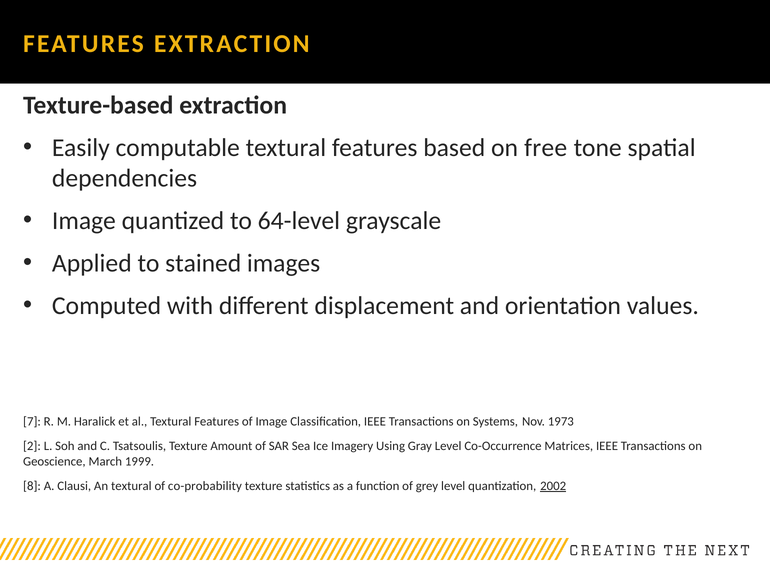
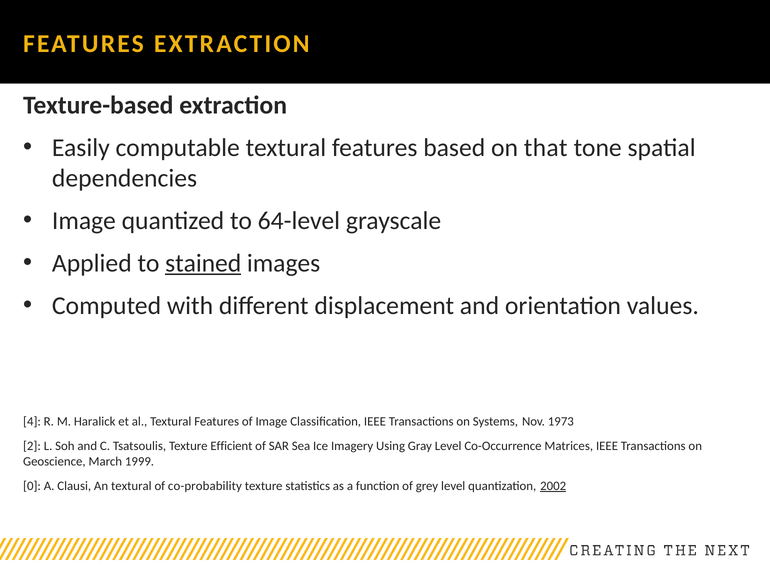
free: free -> that (546, 148)
stained underline: none -> present (203, 263)
7: 7 -> 4 (32, 421)
Amount: Amount -> Efficient (231, 446)
8: 8 -> 0 (32, 485)
